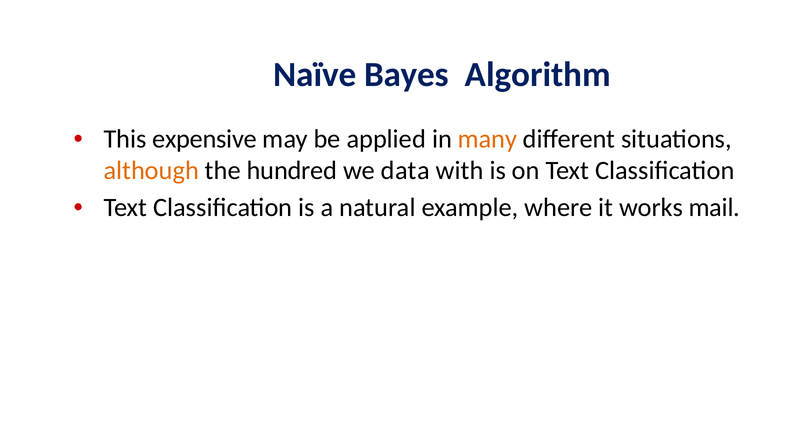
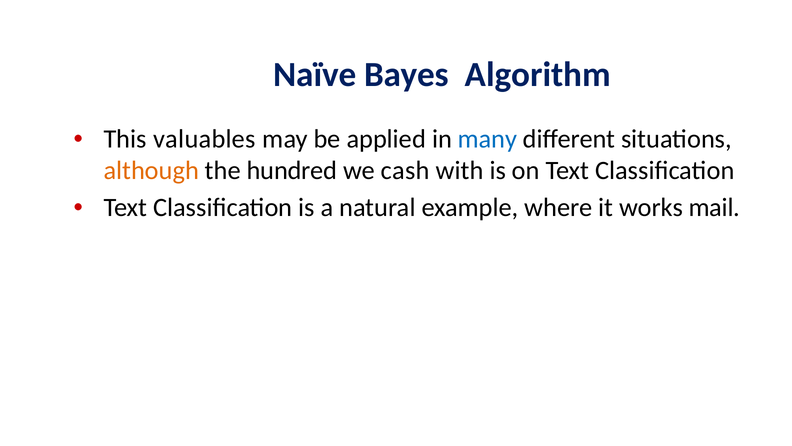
expensive: expensive -> valuables (204, 139)
many colour: orange -> blue (487, 139)
data: data -> cash (405, 170)
